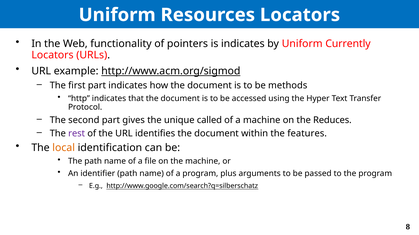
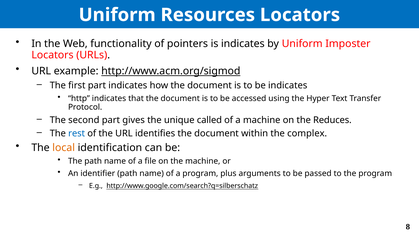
Currently: Currently -> Imposter (348, 44)
be methods: methods -> indicates (288, 86)
rest colour: purple -> blue (77, 134)
features: features -> complex (307, 134)
